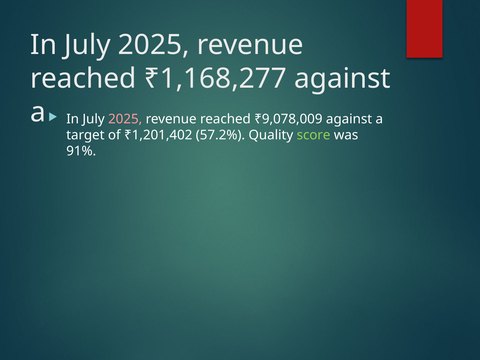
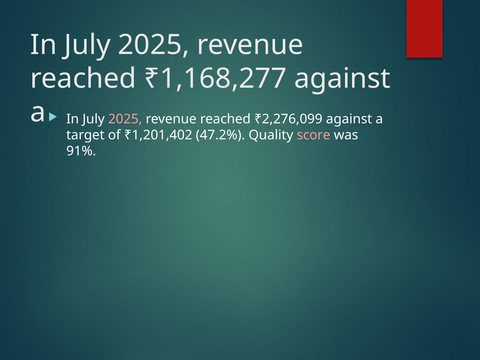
₹9,078,009: ₹9,078,009 -> ₹2,276,099 (288, 119)
57.2%: 57.2% -> 47.2% (220, 135)
score colour: light green -> pink (314, 135)
